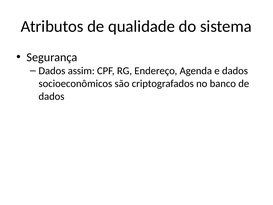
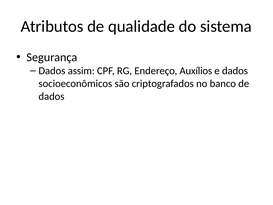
Agenda: Agenda -> Auxílios (196, 71)
